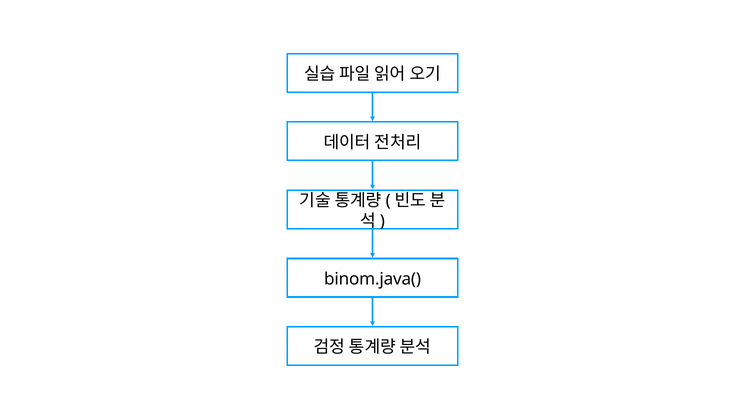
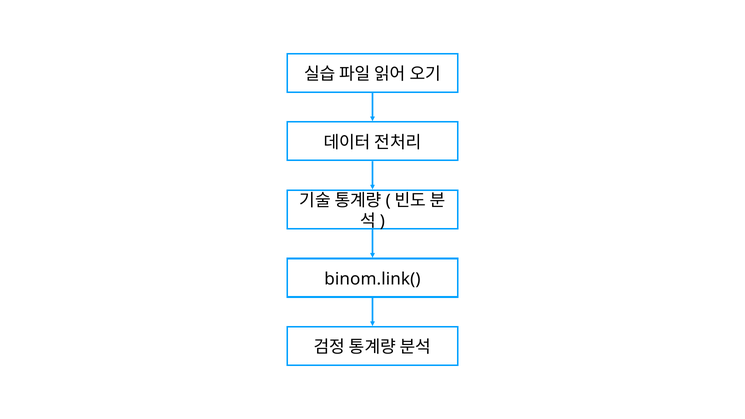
binom.java(: binom.java( -> binom.link( (372, 279)
